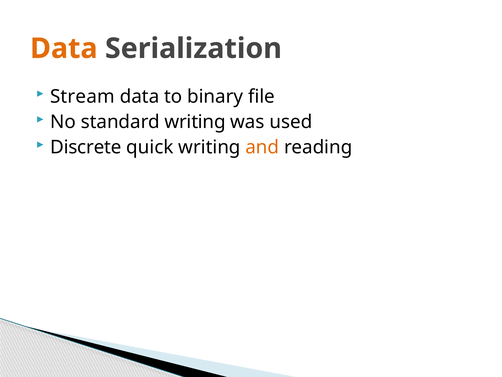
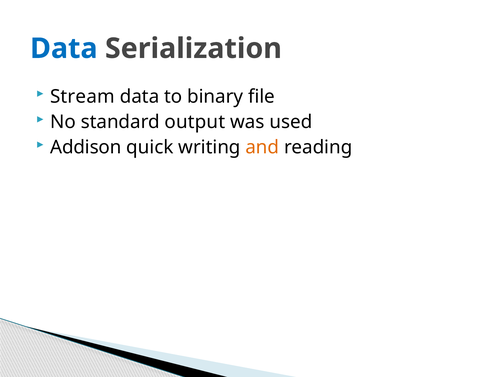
Data colour: orange -> blue (64, 48)
standard writing: writing -> output (195, 122)
Discrete: Discrete -> Addison (86, 147)
